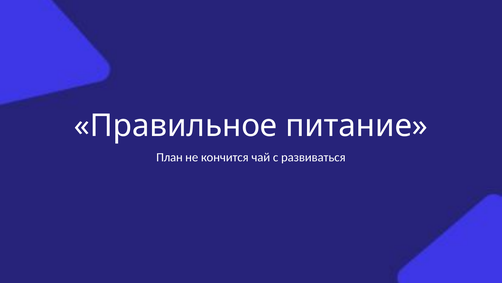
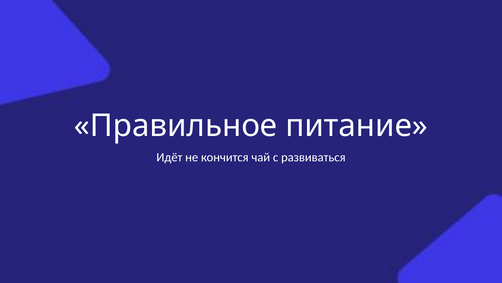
План: План -> Идёт (169, 157)
